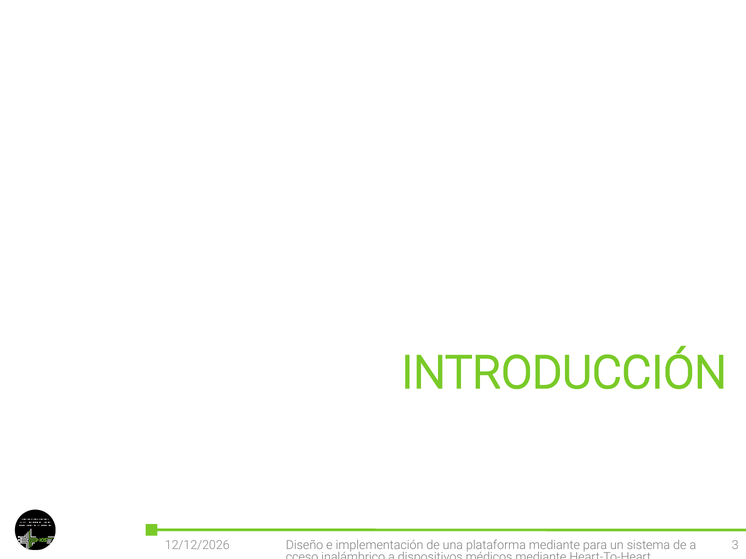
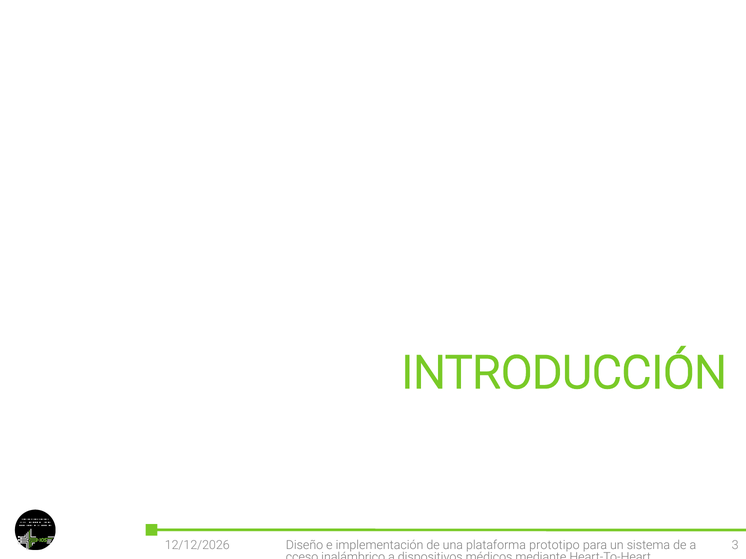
plataforma mediante: mediante -> prototipo (554, 545)
